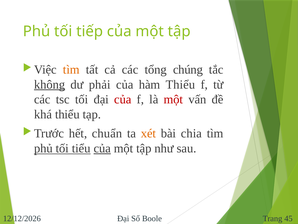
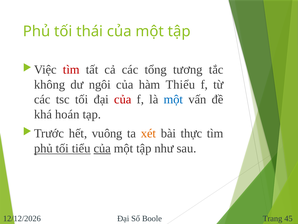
tiếp: tiếp -> thái (90, 31)
tìm colour: orange -> red (71, 69)
chúng: chúng -> tương (188, 69)
không underline: present -> none (50, 84)
phải: phải -> ngôi (100, 84)
một colour: red -> blue (173, 99)
khá thiểu: thiểu -> hoán (67, 114)
chuẩn: chuẩn -> vuông (107, 133)
chia: chia -> thực (191, 133)
